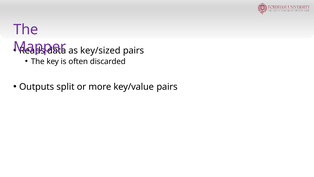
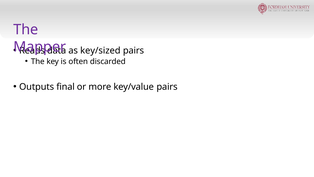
split: split -> final (66, 87)
